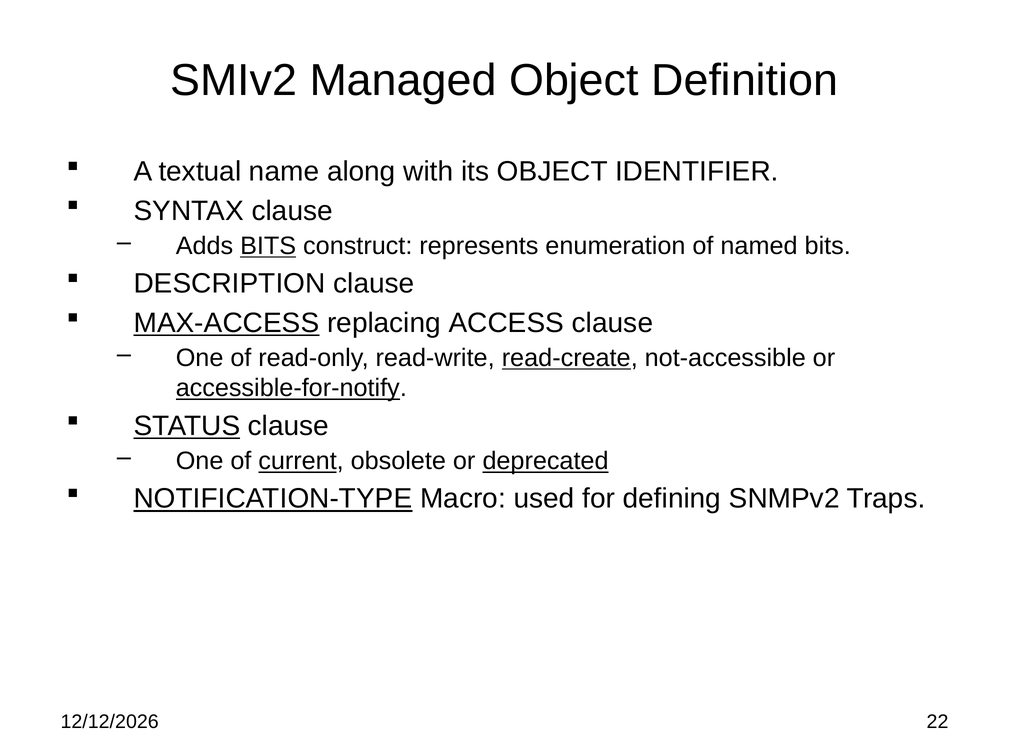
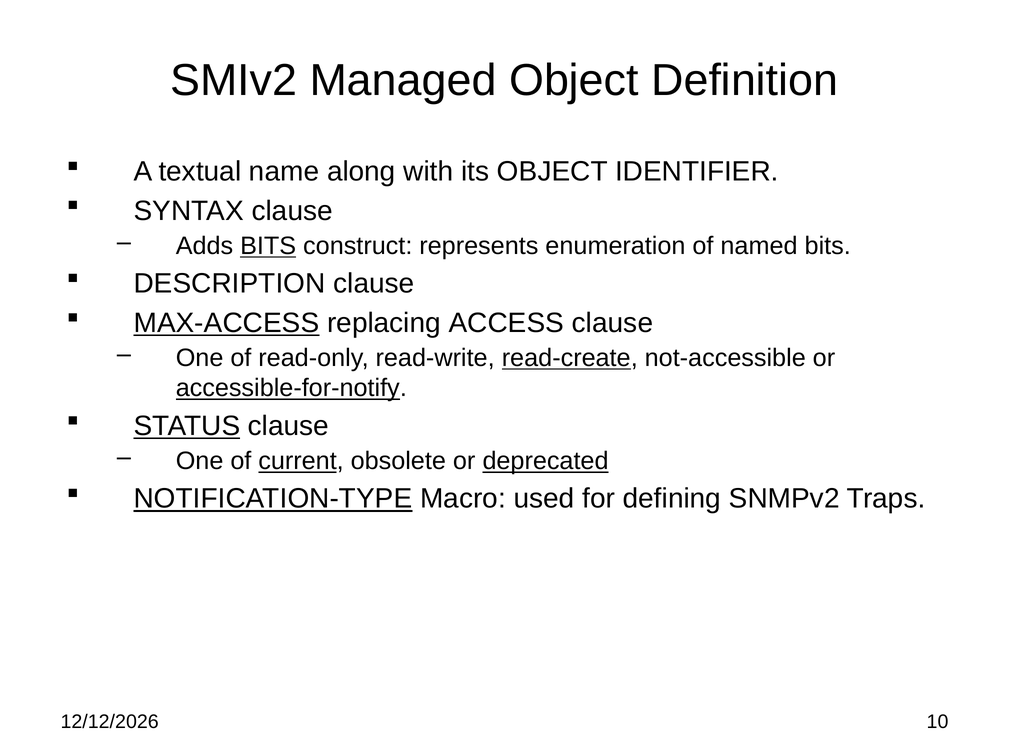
22: 22 -> 10 (938, 722)
